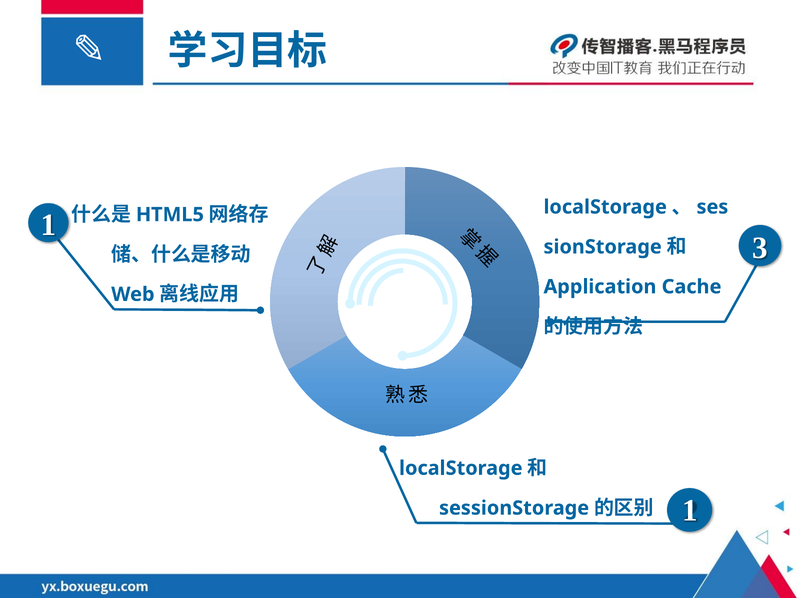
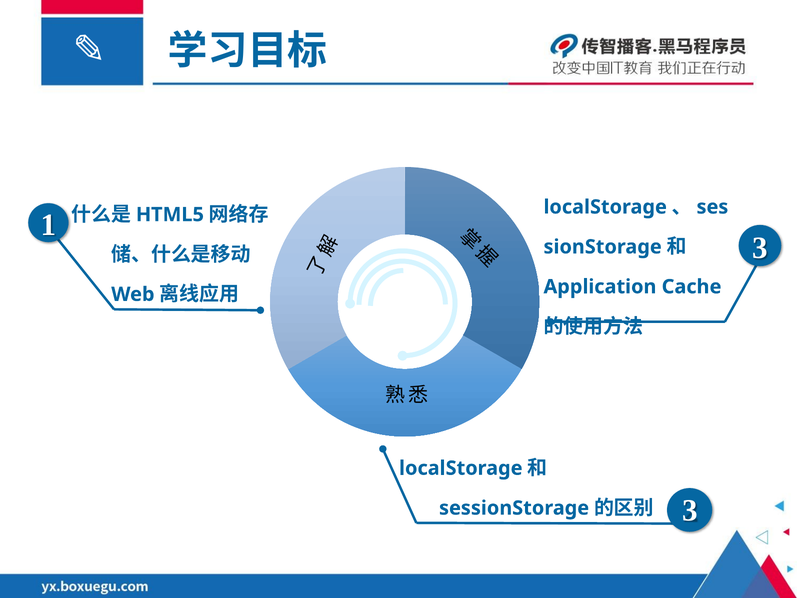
1: 1 -> 3 (690, 510)
